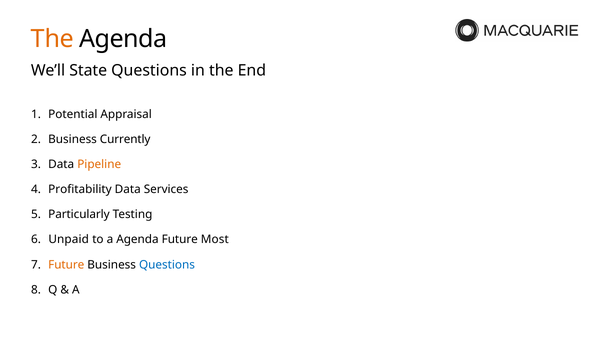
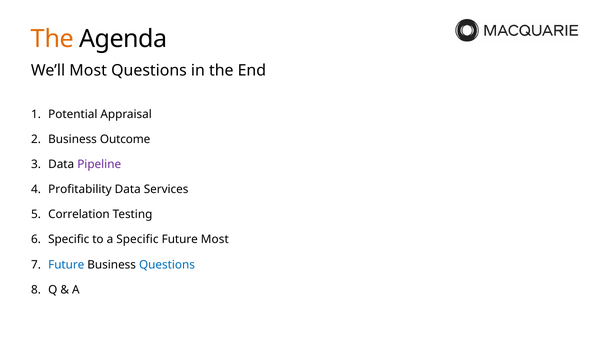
We’ll State: State -> Most (88, 70)
Currently: Currently -> Outcome (125, 139)
Pipeline colour: orange -> purple (99, 164)
Particularly: Particularly -> Correlation (79, 215)
Unpaid: Unpaid -> Specific (69, 240)
a Agenda: Agenda -> Specific (137, 240)
Future colour: orange -> blue (66, 265)
